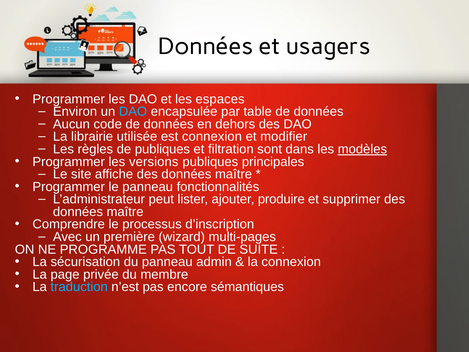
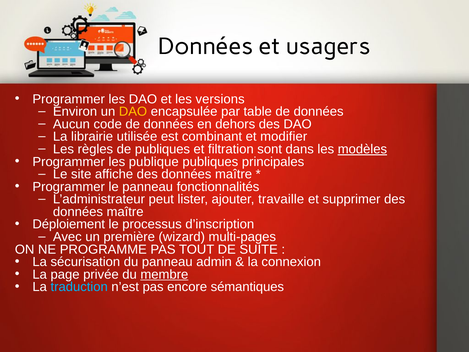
espaces: espaces -> versions (220, 99)
DAO colour: light blue -> yellow (133, 112)
est connexion: connexion -> combinant (212, 137)
versions: versions -> publique (154, 162)
produire: produire -> travaille (281, 199)
Comprendre: Comprendre -> Déploiement (69, 224)
membre underline: none -> present (164, 274)
